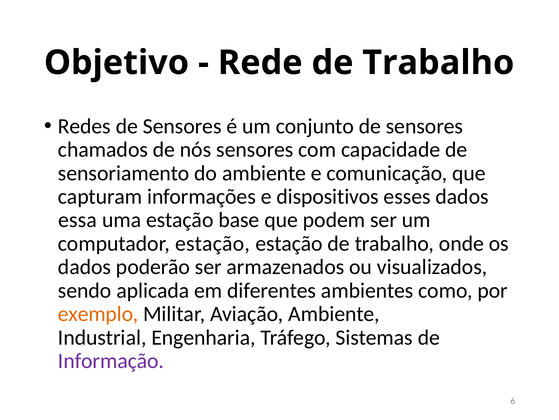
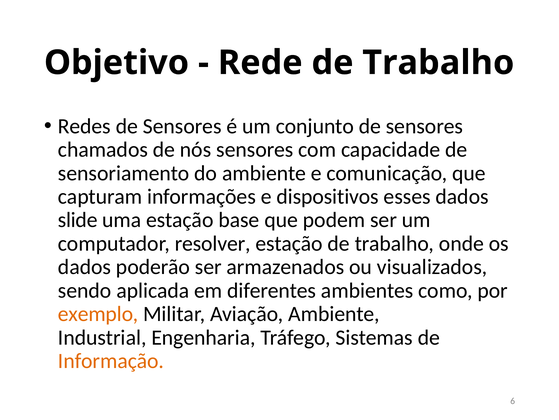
essa: essa -> slide (78, 220)
computador estação: estação -> resolver (213, 243)
Informação colour: purple -> orange (111, 360)
